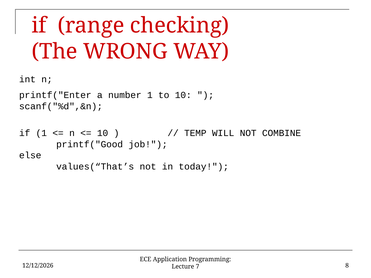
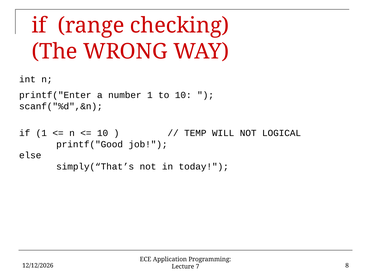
COMBINE: COMBINE -> LOGICAL (282, 133)
values(“That’s: values(“That’s -> simply(“That’s (95, 167)
